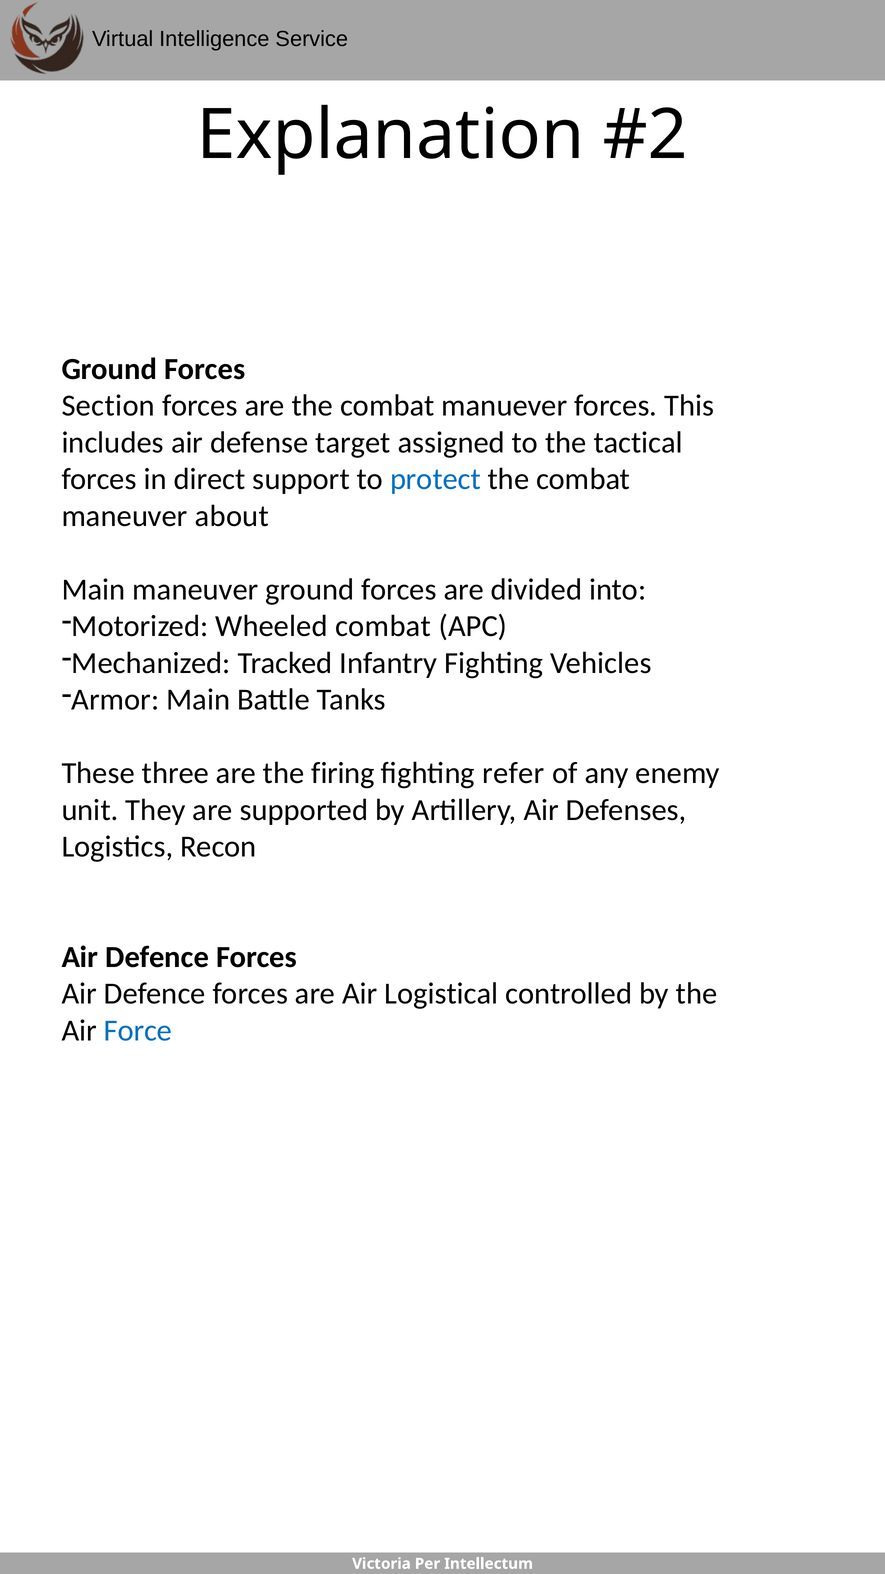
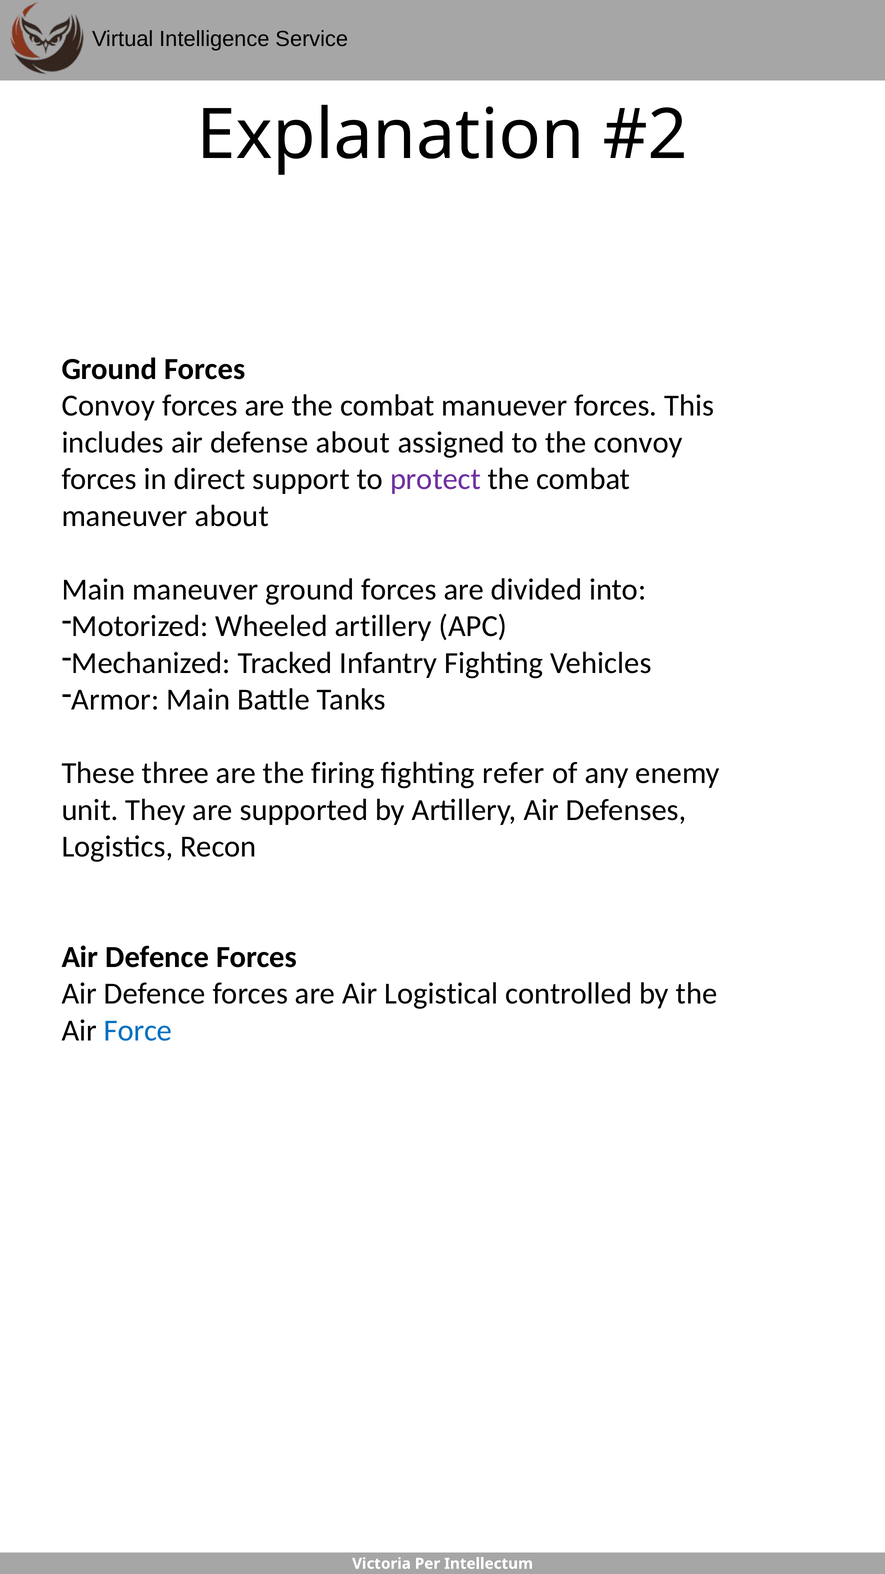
Section: Section -> Convoy (108, 406)
defense target: target -> about (353, 442)
the tactical: tactical -> convoy (638, 442)
protect colour: blue -> purple (435, 479)
Wheeled combat: combat -> artillery (383, 626)
